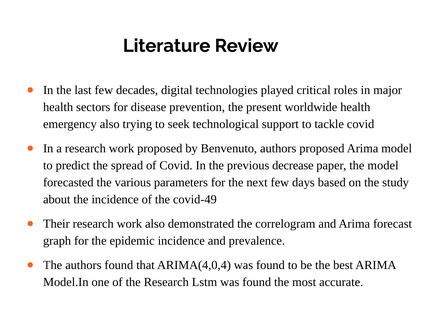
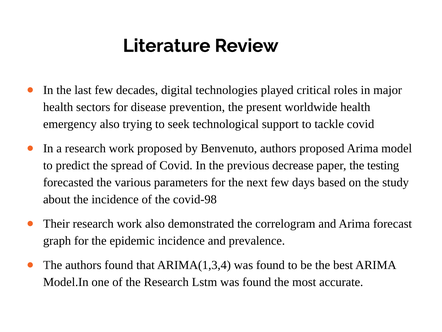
the model: model -> testing (383, 165)
covid-49: covid-49 -> covid-98 (195, 199)
ARIMA(4,0,4: ARIMA(4,0,4 -> ARIMA(1,3,4 (194, 265)
